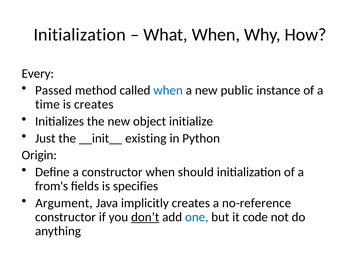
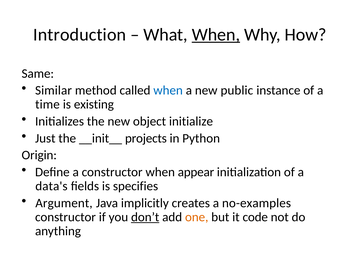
Initialization: Initialization -> Introduction (80, 35)
When underline: none -> present (216, 35)
Every: Every -> Same (38, 74)
Passed: Passed -> Similar (54, 90)
is creates: creates -> existing (94, 104)
existing: existing -> projects (146, 138)
should: should -> appear (196, 172)
from's: from's -> data's (51, 186)
no-reference: no-reference -> no-examples (257, 203)
one colour: blue -> orange (197, 217)
